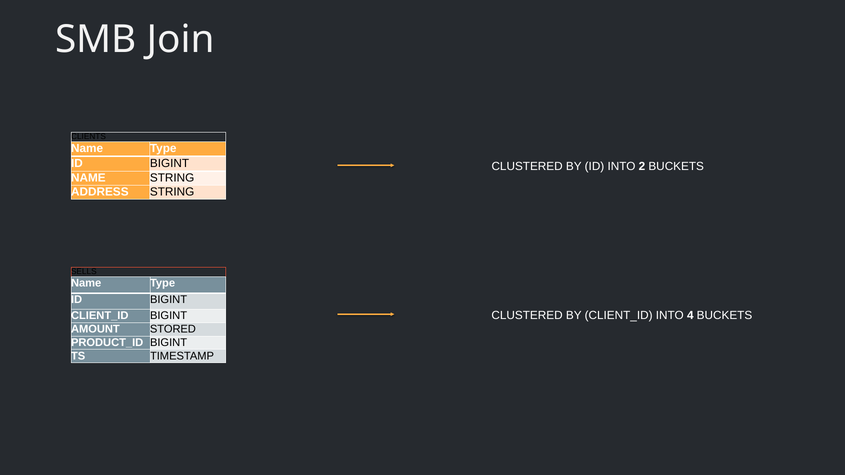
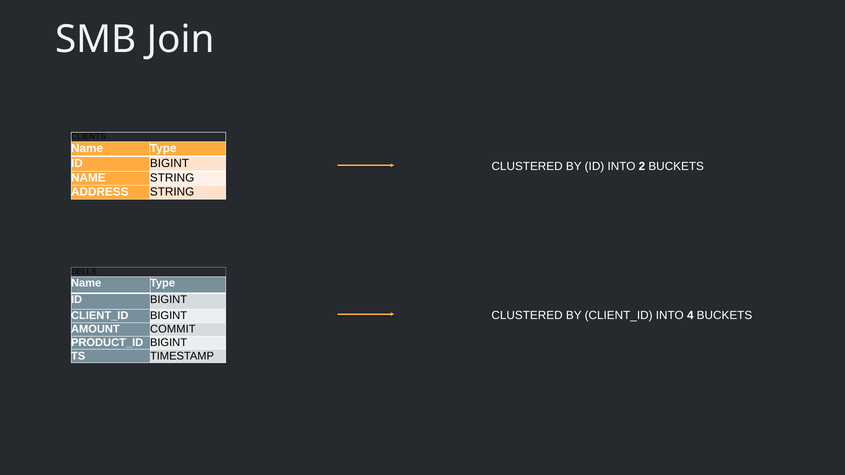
STORED: STORED -> COMMIT (173, 329)
